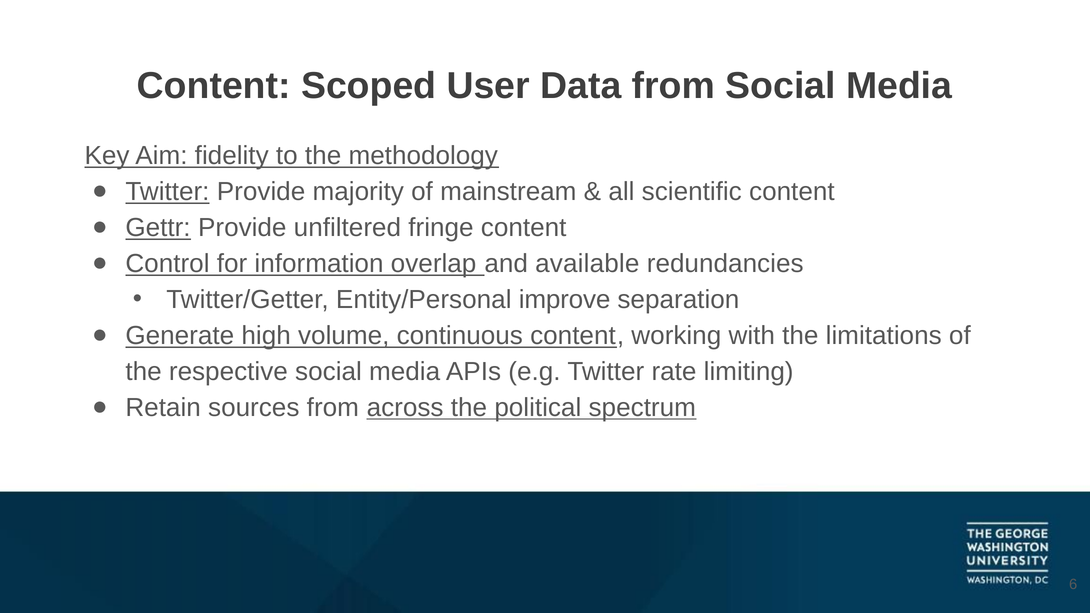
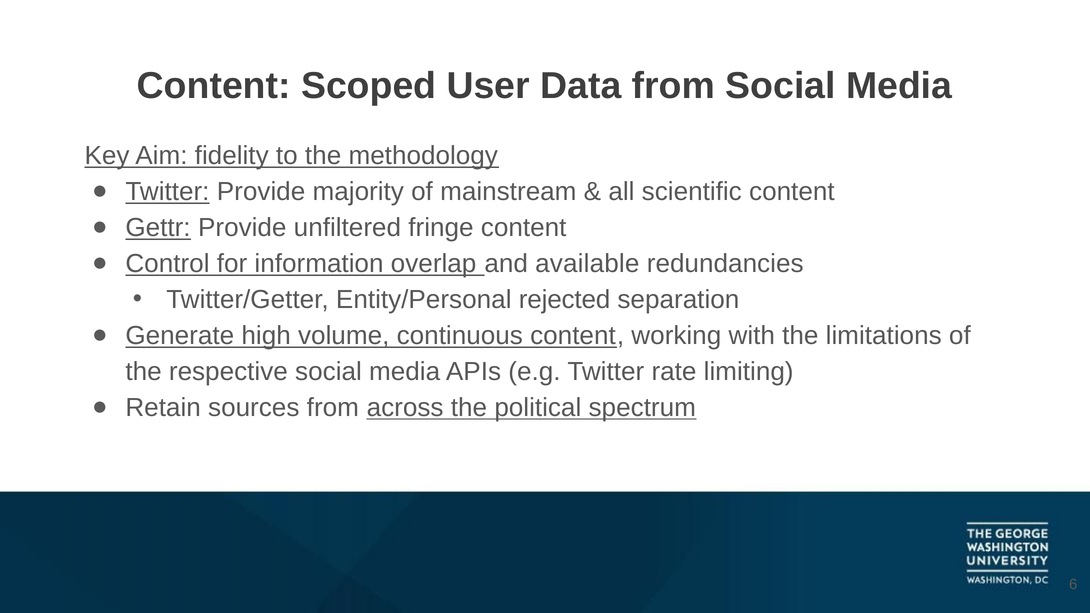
improve: improve -> rejected (565, 300)
